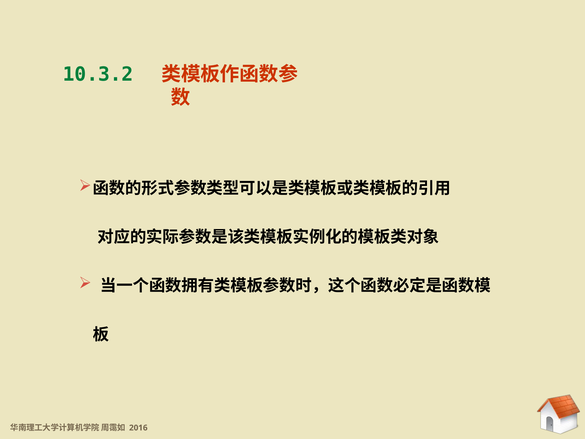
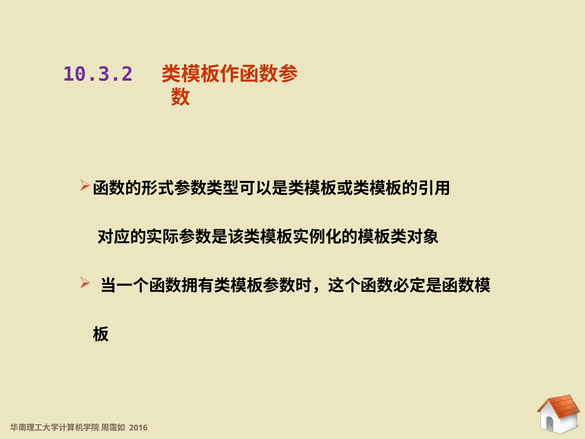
10.3.2 colour: green -> purple (98, 74)
